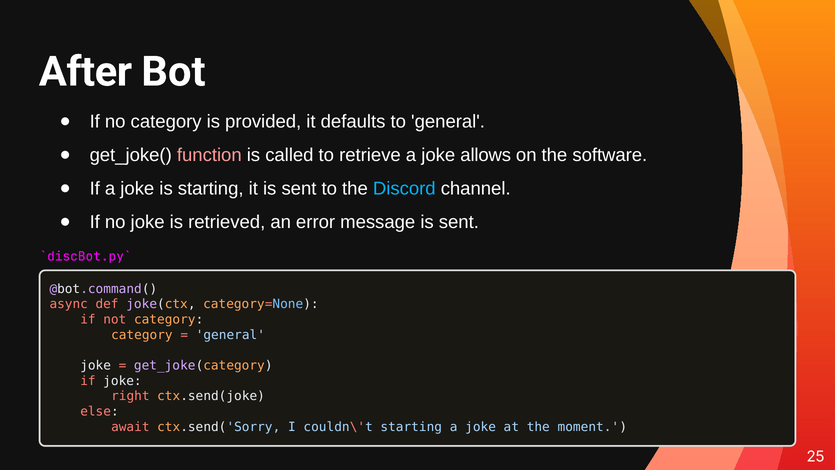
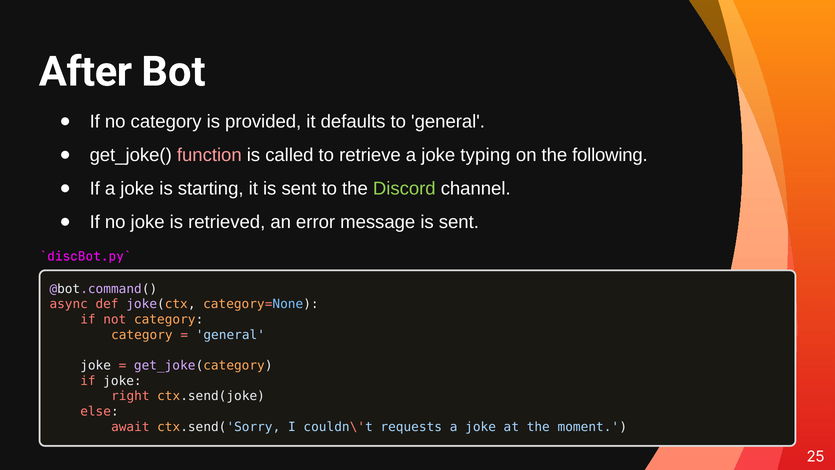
allows: allows -> typing (486, 155)
software: software -> following (610, 155)
Discord colour: light blue -> light green (404, 188)
couldn\'t starting: starting -> requests (411, 427)
